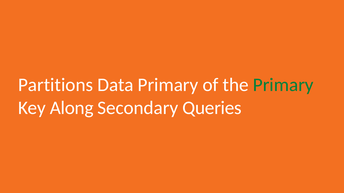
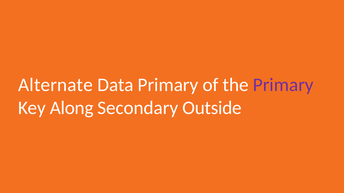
Partitions: Partitions -> Alternate (55, 85)
Primary colour: green -> purple (283, 85)
Queries: Queries -> Outside (212, 108)
